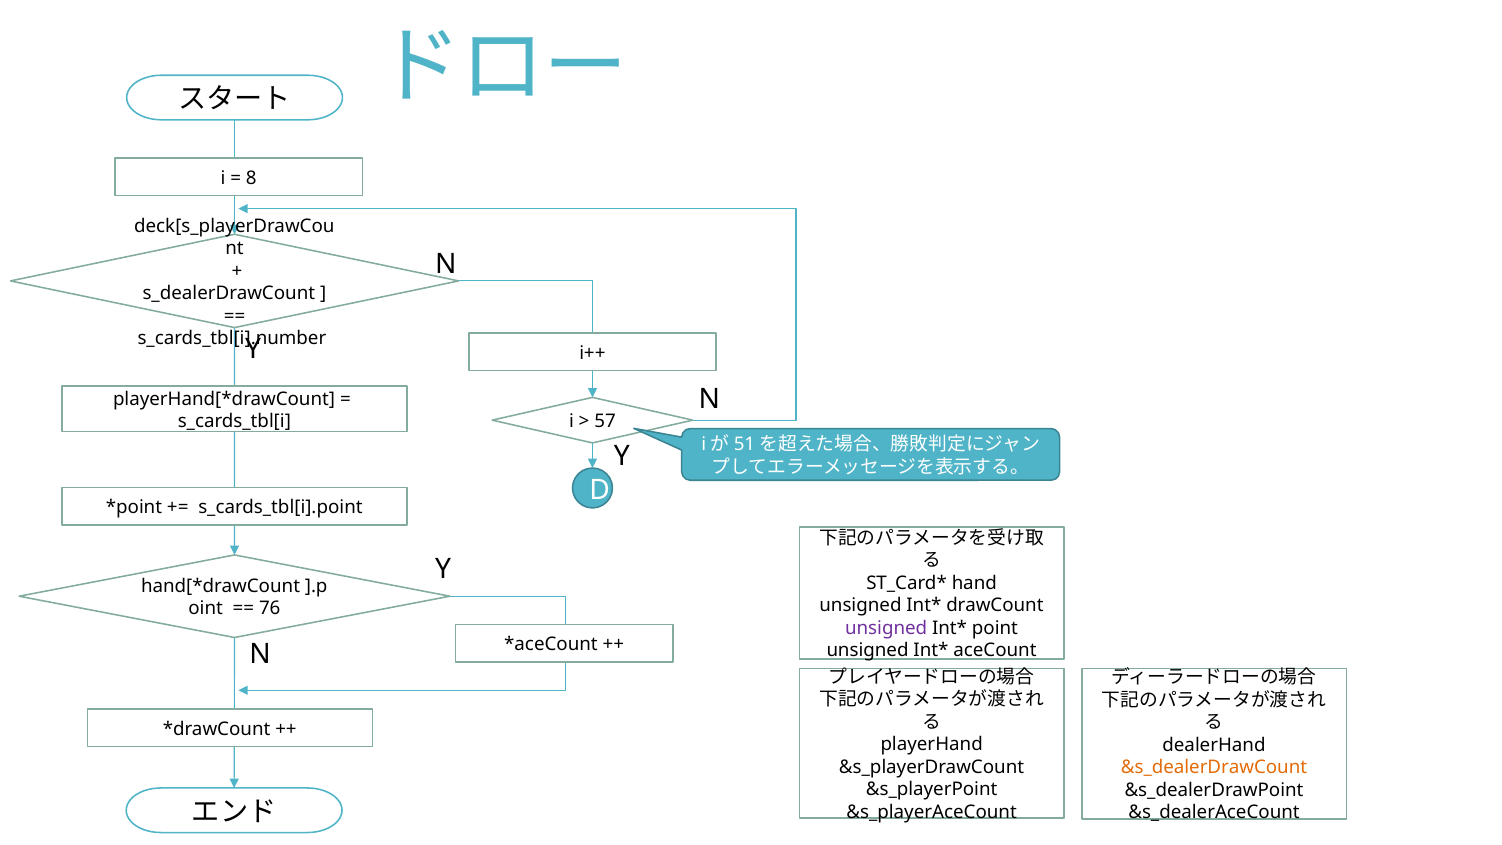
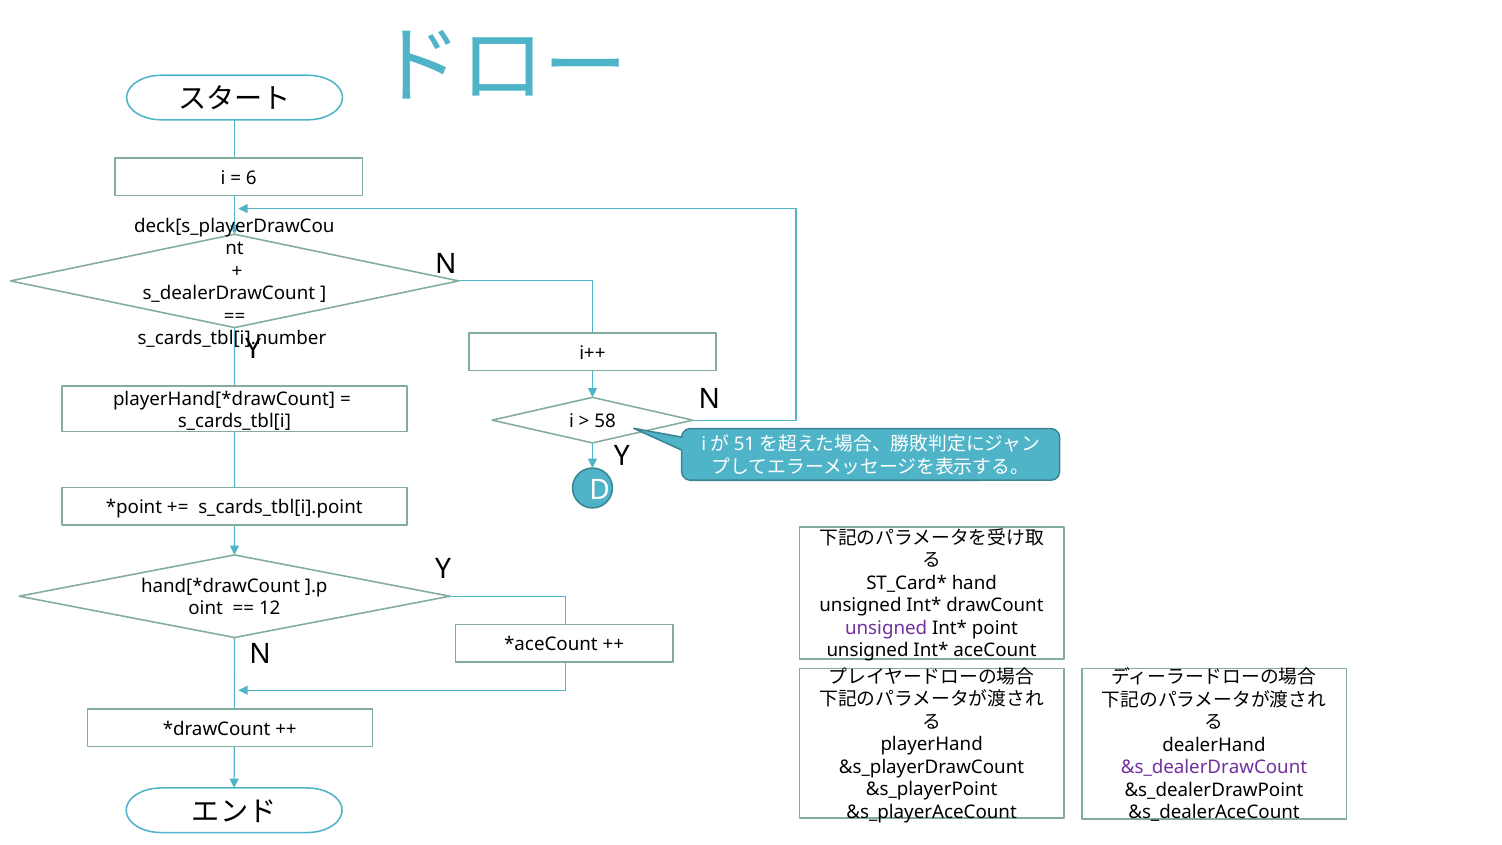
8: 8 -> 6 (251, 178)
57: 57 -> 58 (605, 421)
76: 76 -> 12 (270, 609)
&s_dealerDrawCount colour: orange -> purple (1214, 767)
